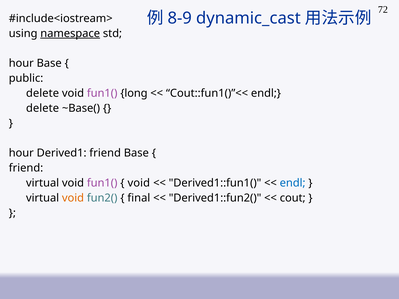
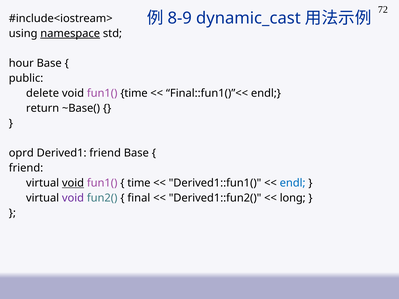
fun1( long: long -> time (134, 93)
Cout::fun1()”<<: Cout::fun1()”<< -> Final::fun1()”<< (207, 93)
delete: delete -> return (43, 108)
hour: hour -> oprd (21, 153)
void underline: none -> present (73, 183)
void: void -> time (139, 183)
void colour: orange -> purple (73, 198)
cout: cout -> long (293, 198)
